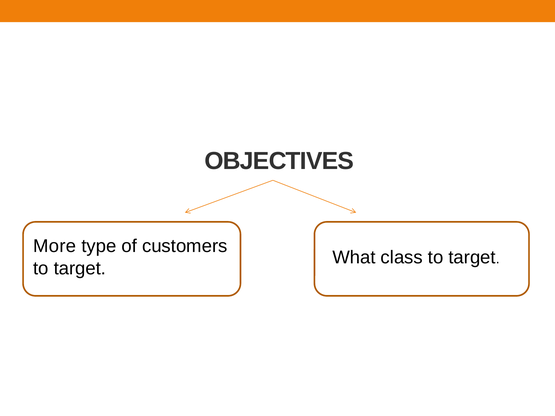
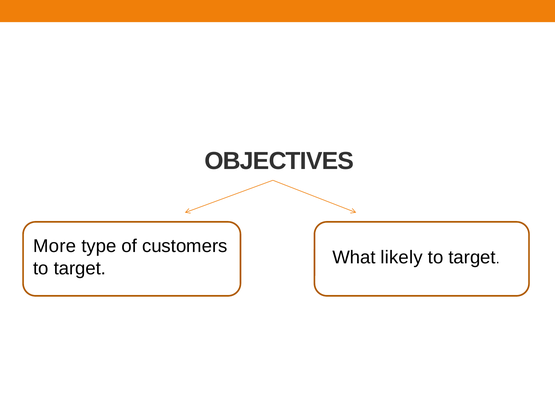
class: class -> likely (402, 258)
